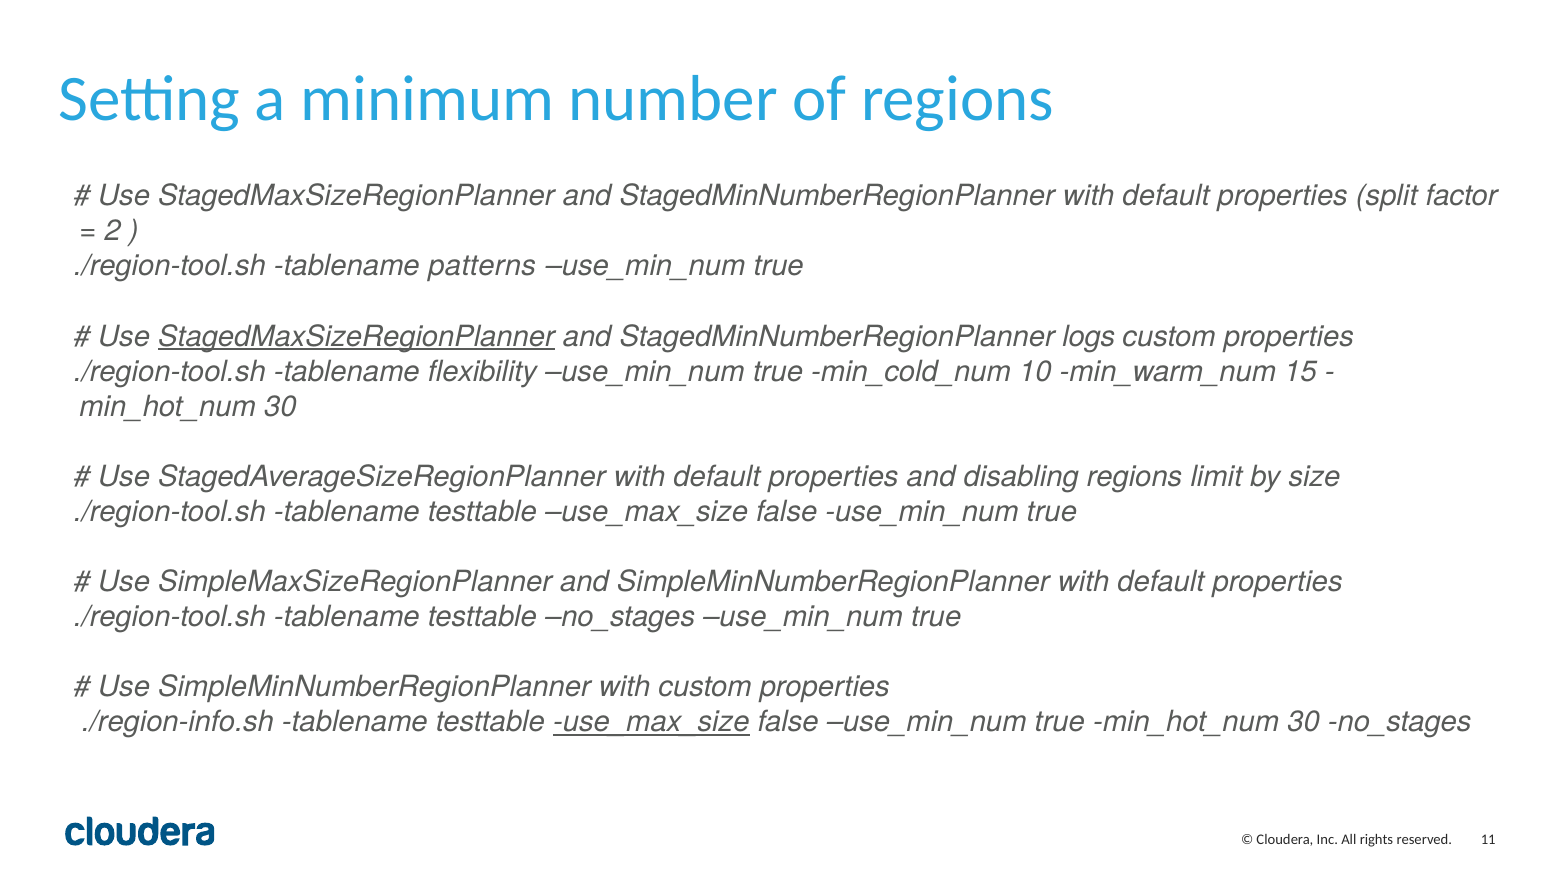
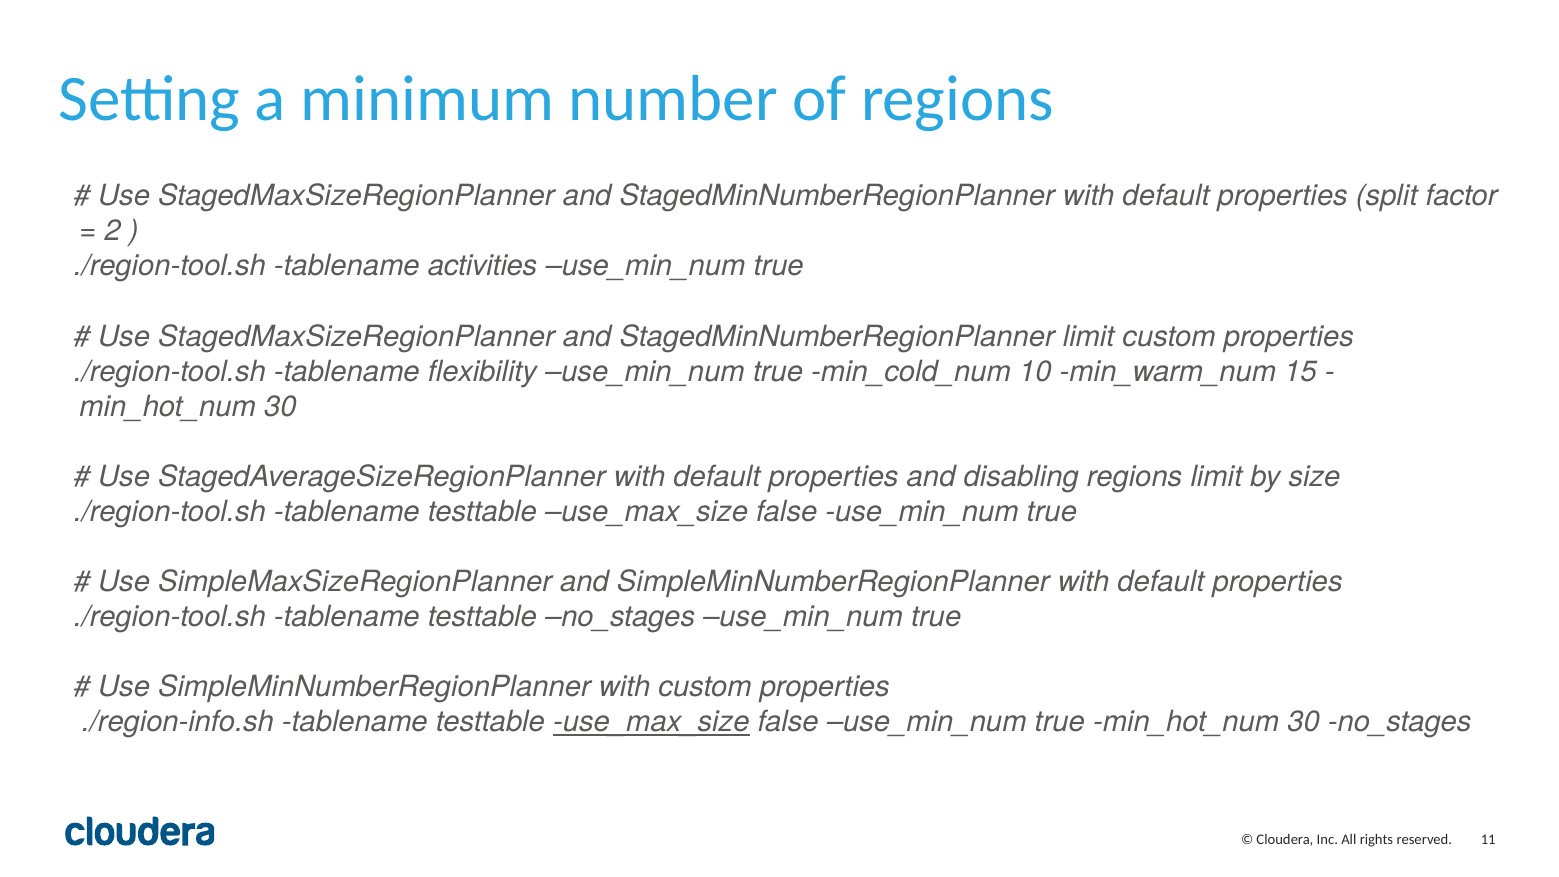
patterns: patterns -> activities (483, 266)
StagedMaxSizeRegionPlanner underline: present -> none (356, 337)
StagedMinNumberRegionPlanner logs: logs -> limit (1089, 337)
